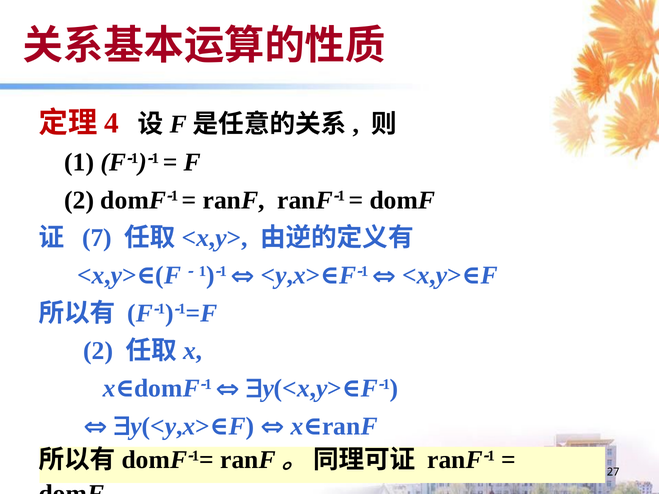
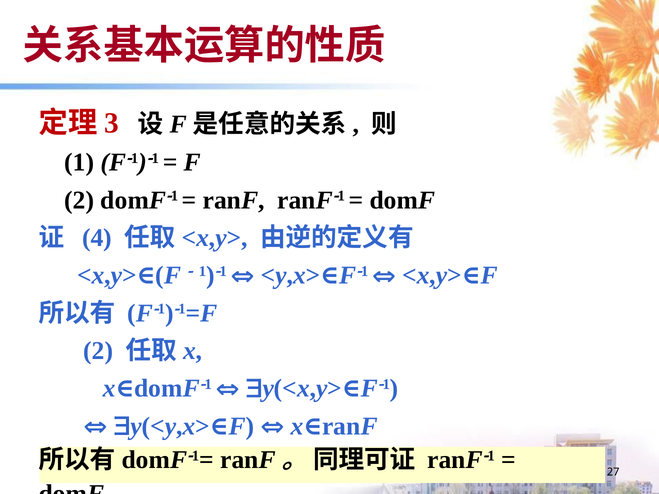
4: 4 -> 3 (112, 123)
7: 7 -> 4 (97, 238)
